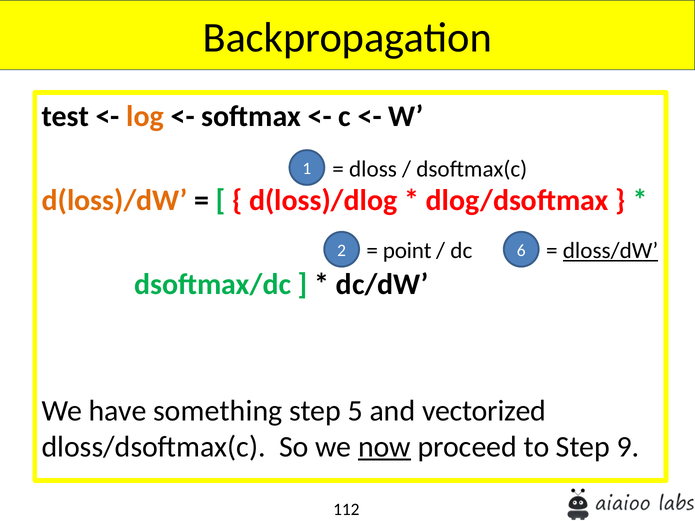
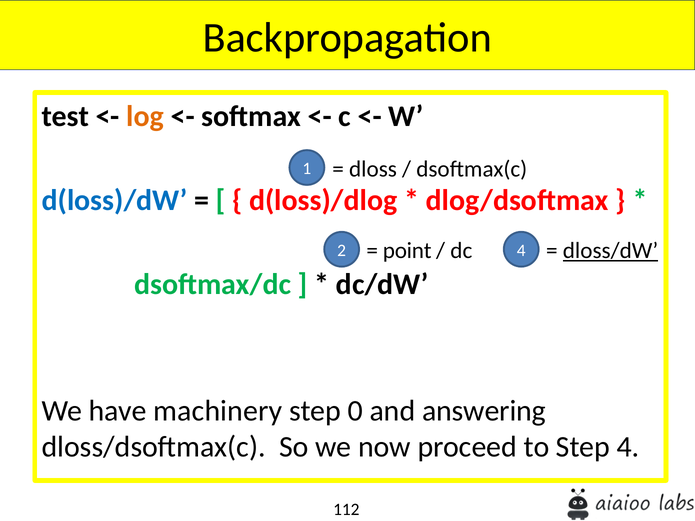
d(loss)/dW colour: orange -> blue (114, 200)
2 6: 6 -> 4 (521, 251)
something: something -> machinery (218, 411)
5: 5 -> 0 (355, 411)
vectorized: vectorized -> answering (484, 411)
now underline: present -> none (384, 447)
Step 9: 9 -> 4 (628, 447)
